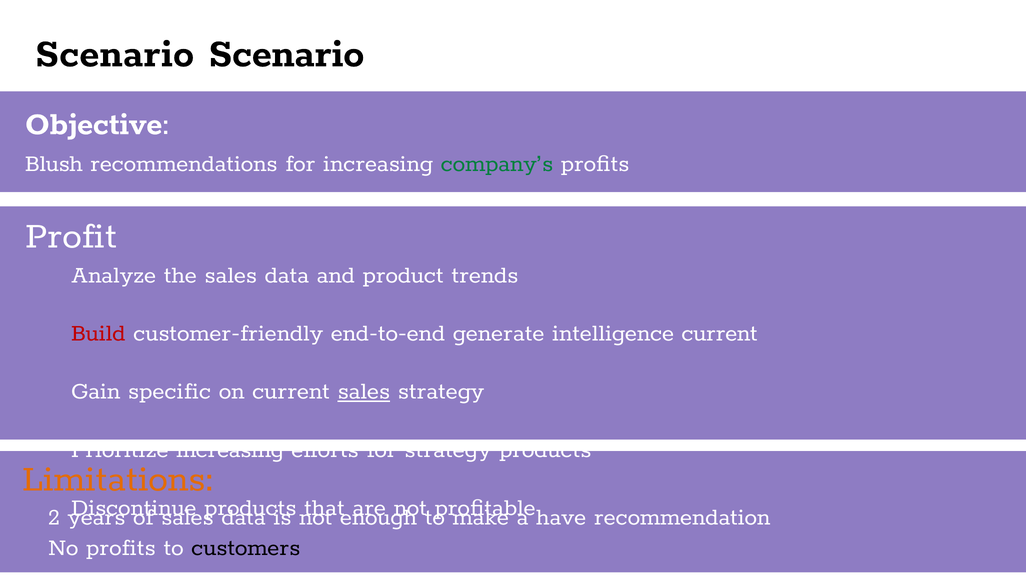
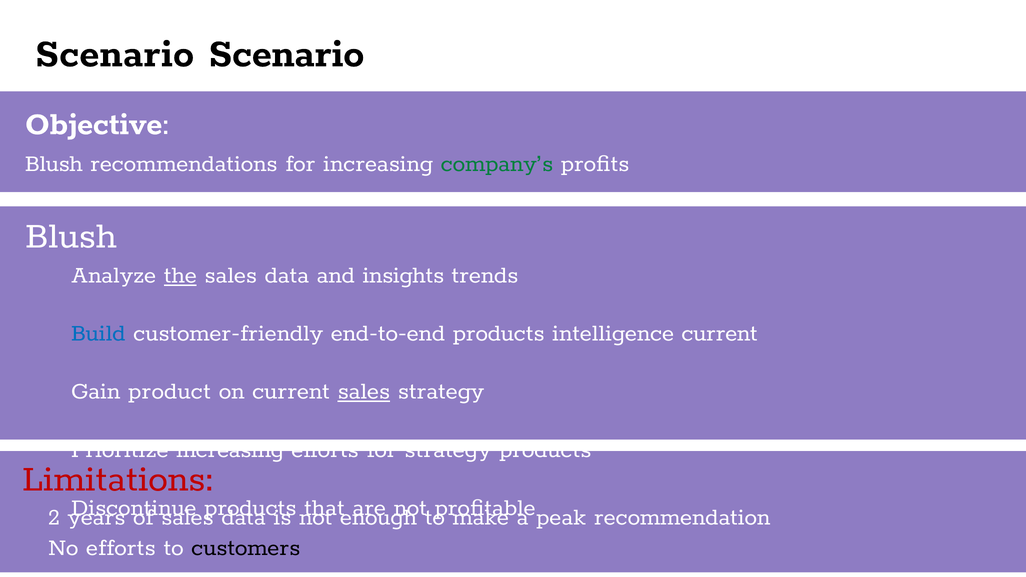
Profit: Profit -> Blush (71, 235)
the underline: none -> present (180, 274)
product: product -> insights (403, 274)
Build colour: red -> blue (98, 332)
end-to-end generate: generate -> products (499, 332)
specific: specific -> product (169, 391)
Limitations colour: orange -> red (119, 478)
have: have -> peak (561, 516)
No profits: profits -> efforts (121, 547)
